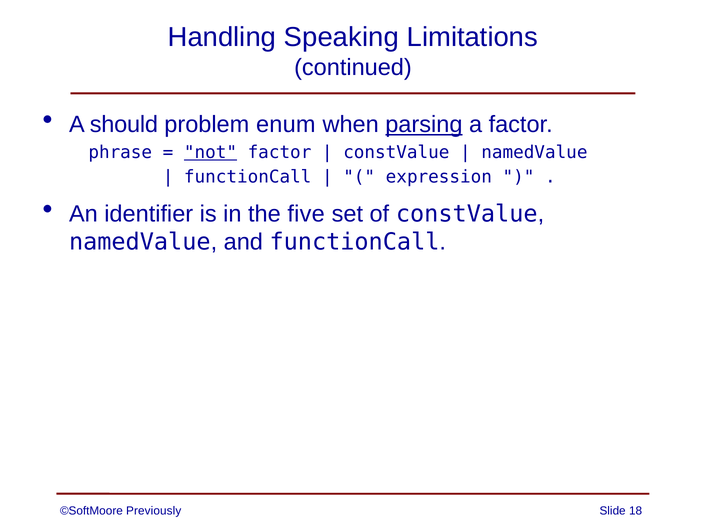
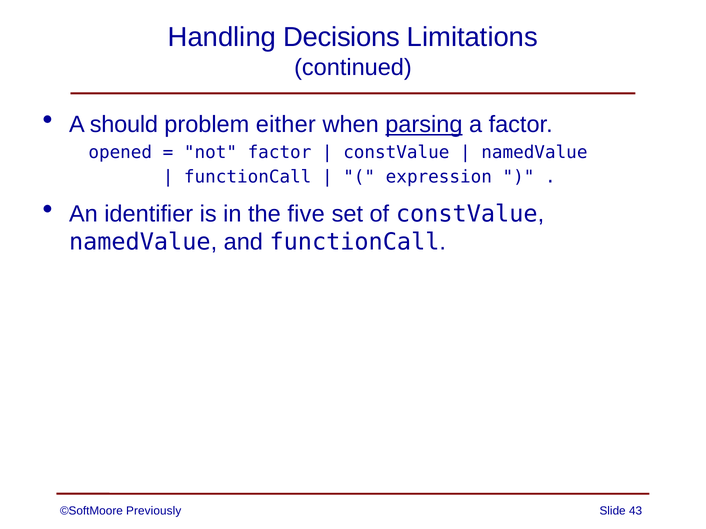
Speaking: Speaking -> Decisions (342, 37)
enum: enum -> either (286, 125)
phrase: phrase -> opened (120, 152)
not underline: present -> none (210, 152)
18: 18 -> 43 (636, 511)
